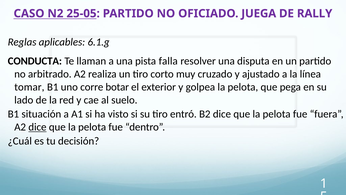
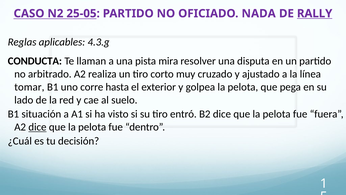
JUEGA: JUEGA -> NADA (259, 13)
RALLY underline: none -> present (315, 13)
6.1.g: 6.1.g -> 4.3.g (99, 42)
falla: falla -> mira (168, 61)
botar: botar -> hasta (117, 87)
